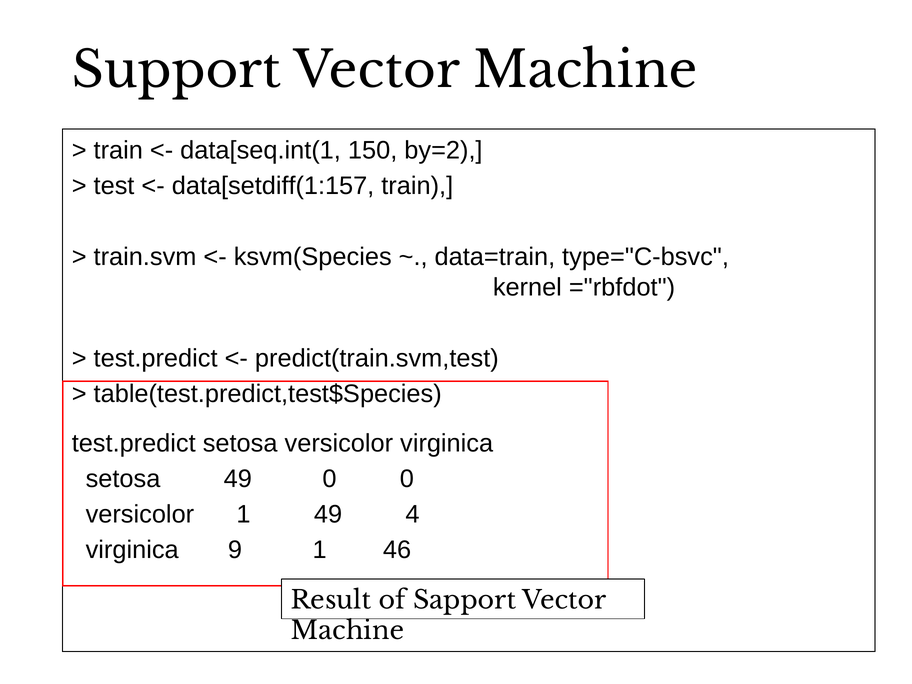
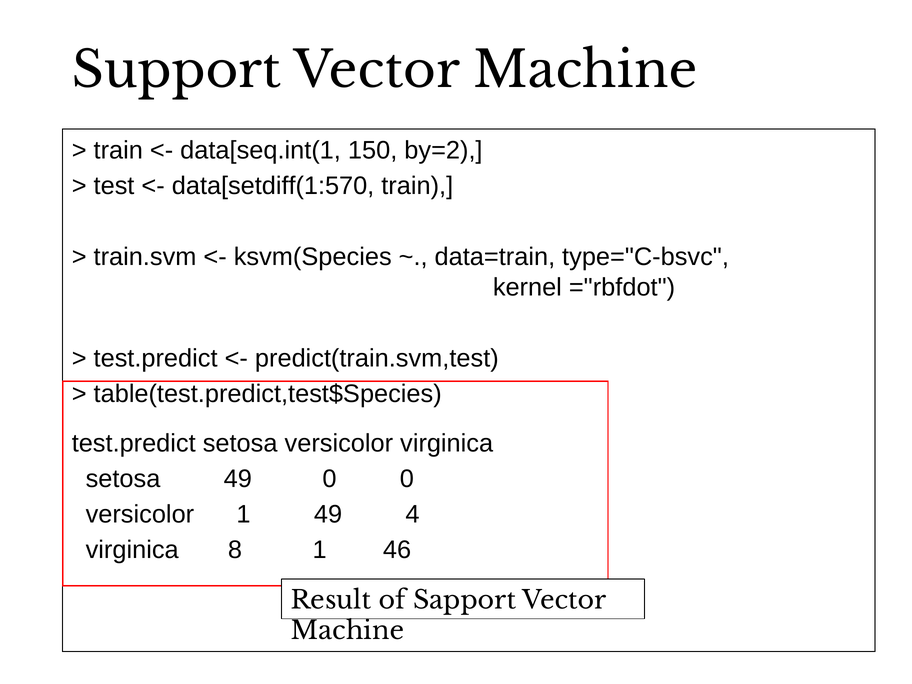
data[setdiff(1:157: data[setdiff(1:157 -> data[setdiff(1:570 (273, 186)
9: 9 -> 8 (235, 550)
